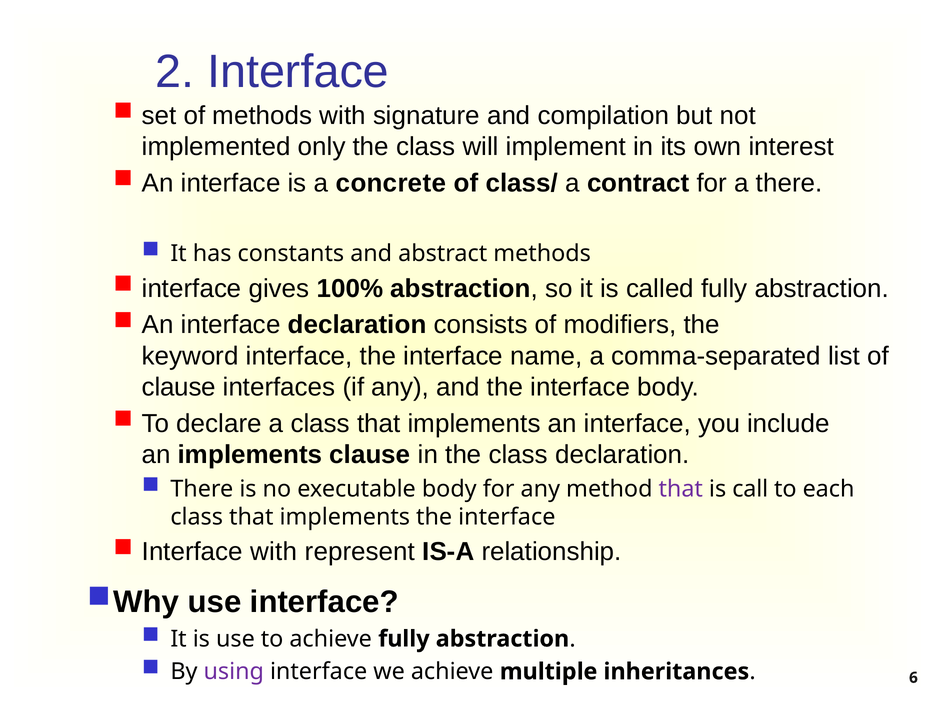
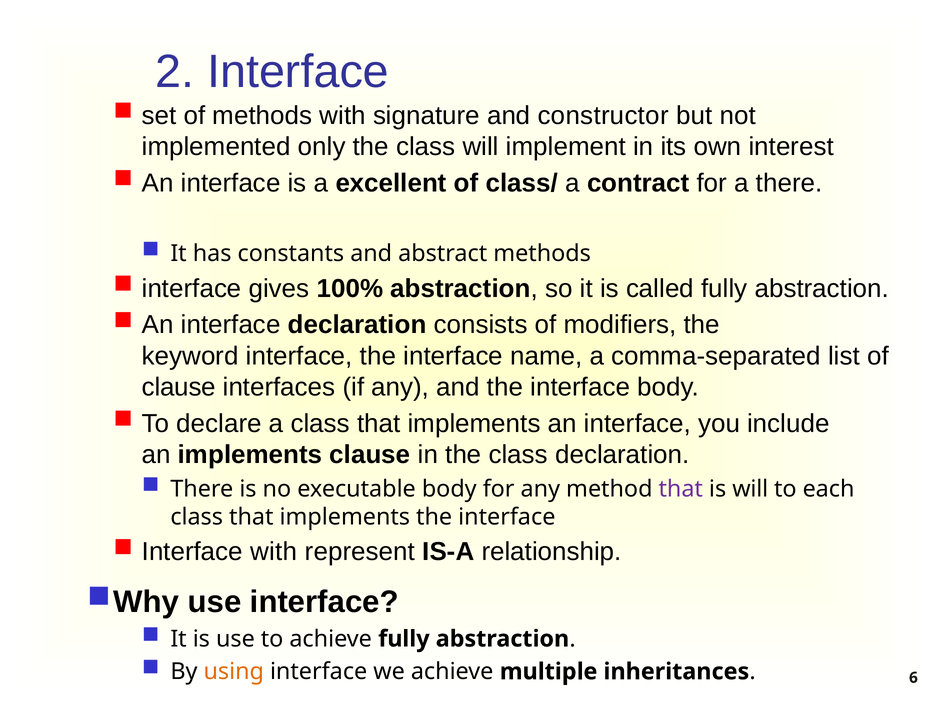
compilation: compilation -> constructor (603, 116)
concrete: concrete -> excellent (391, 183)
is call: call -> will (750, 489)
using colour: purple -> orange (234, 672)
